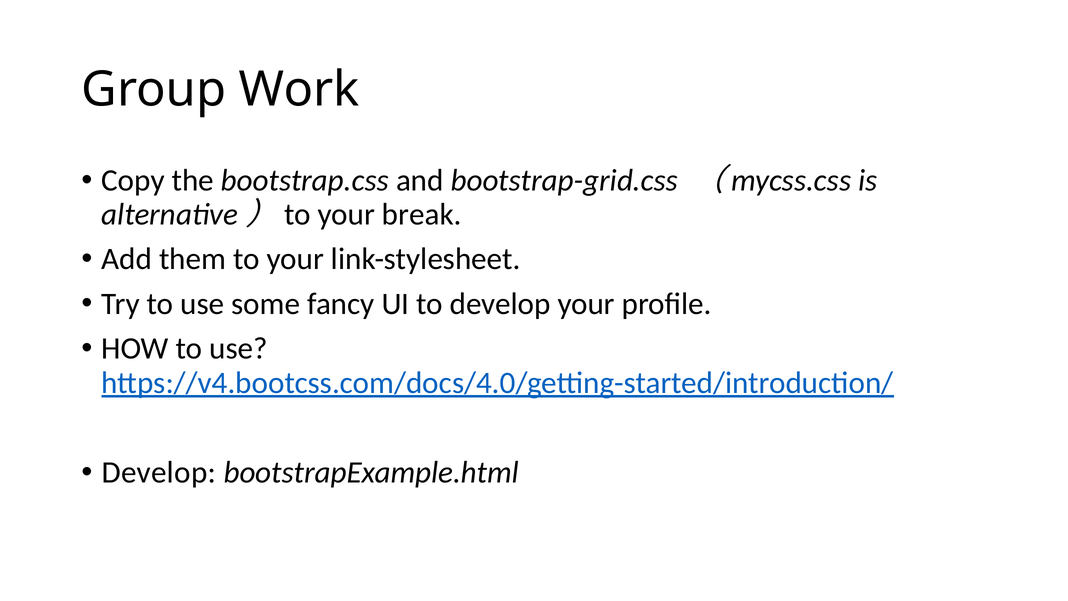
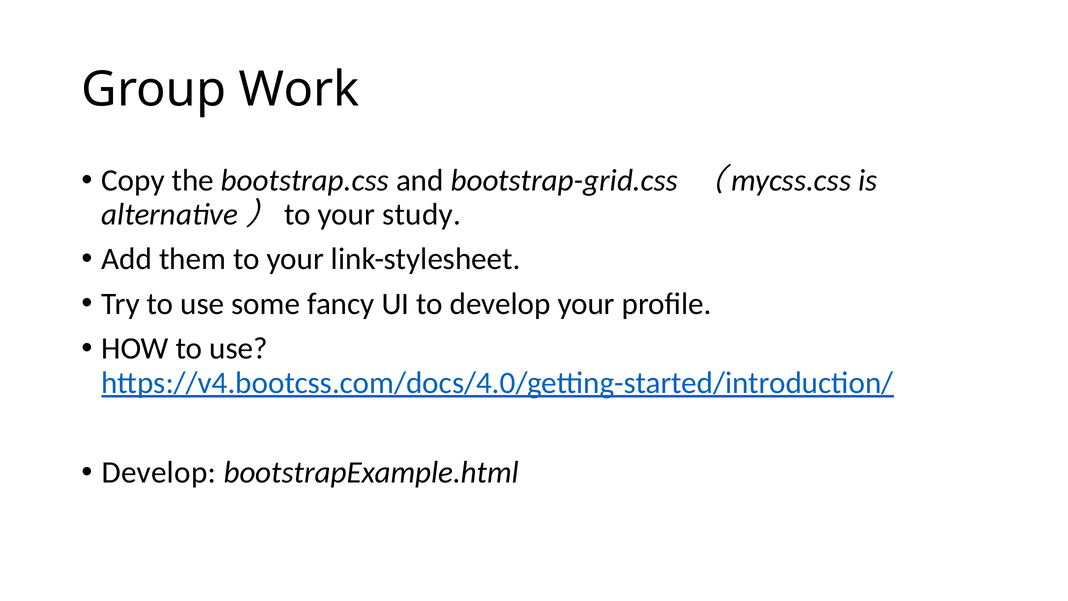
break: break -> study (422, 214)
